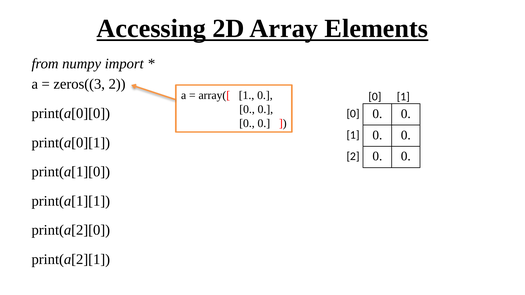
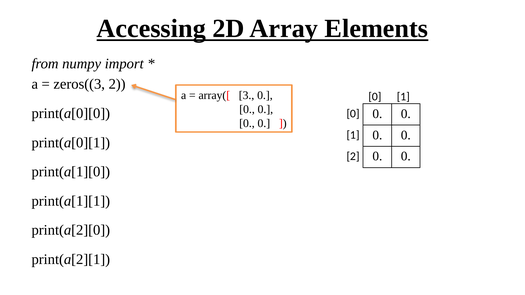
array([ 1: 1 -> 3 (247, 96)
